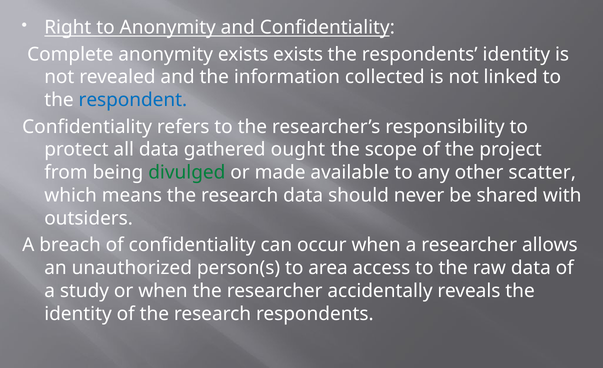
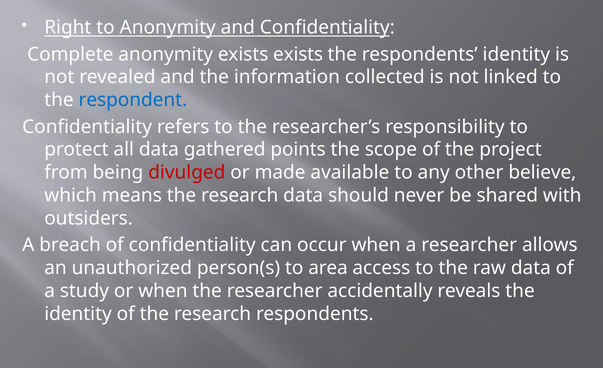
ought: ought -> points (298, 150)
divulged colour: green -> red (187, 172)
scatter: scatter -> believe (542, 172)
